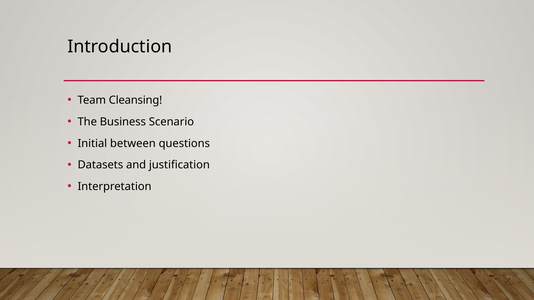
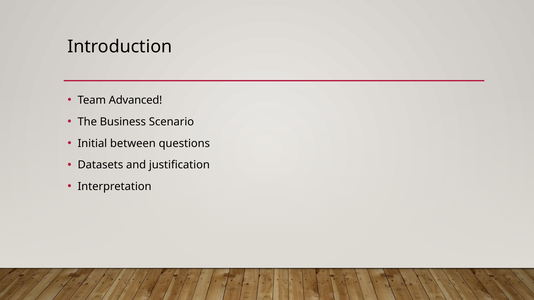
Cleansing: Cleansing -> Advanced (136, 100)
